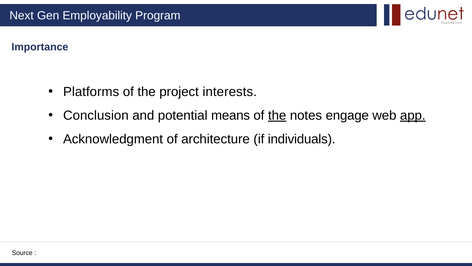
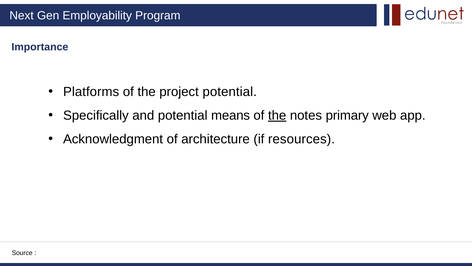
project interests: interests -> potential (230, 92)
Conclusion: Conclusion -> Specifically (96, 115)
engage: engage -> primary (347, 115)
app underline: present -> none (413, 115)
individuals: individuals -> resources (302, 139)
